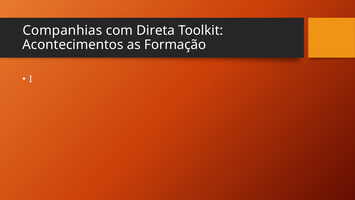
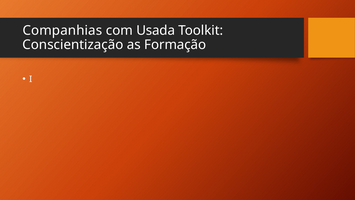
Direta: Direta -> Usada (156, 30)
Acontecimentos: Acontecimentos -> Conscientização (73, 45)
